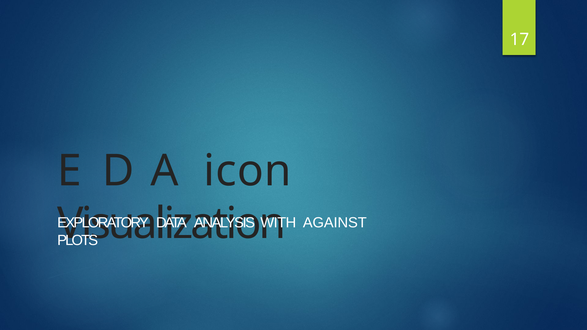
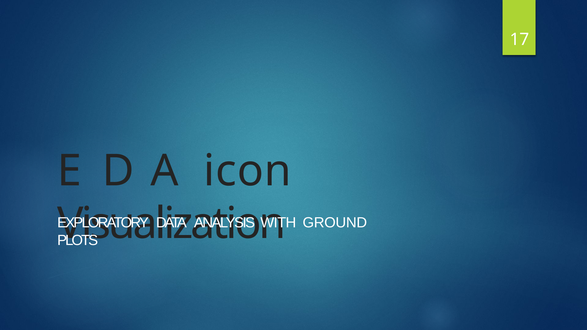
AGAINST: AGAINST -> GROUND (335, 223)
